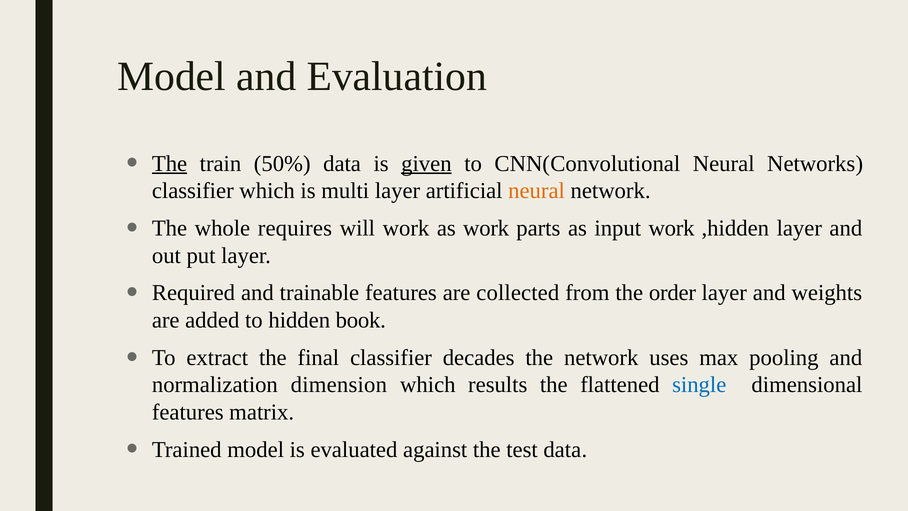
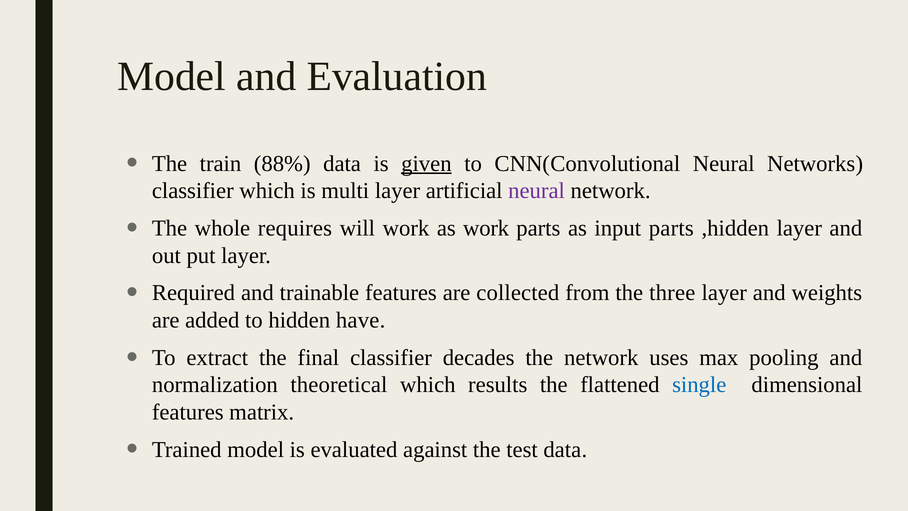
The underline: present -> none (170, 163)
50%: 50% -> 88% (282, 163)
neural colour: orange -> purple (537, 191)
input work: work -> parts (671, 228)
order: order -> three (672, 293)
book: book -> have (361, 320)
dimension: dimension -> theoretical (339, 385)
